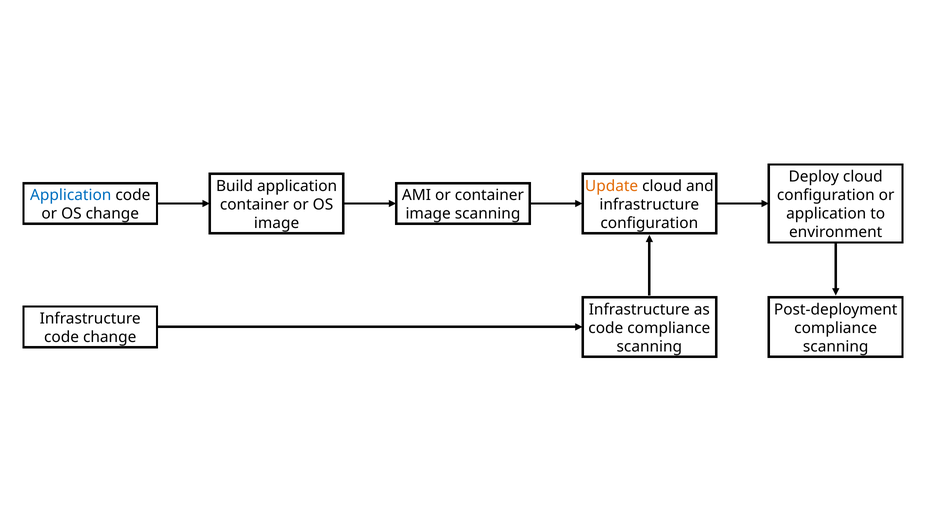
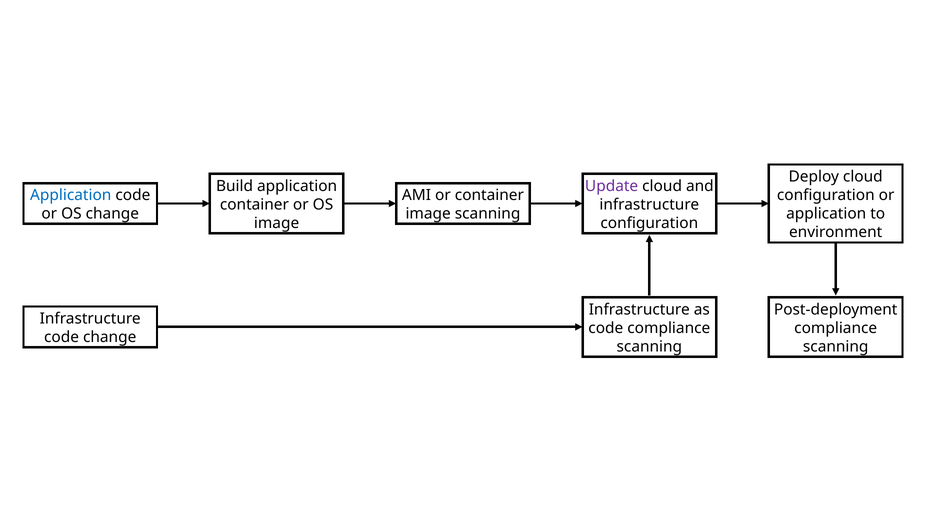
Update colour: orange -> purple (612, 186)
